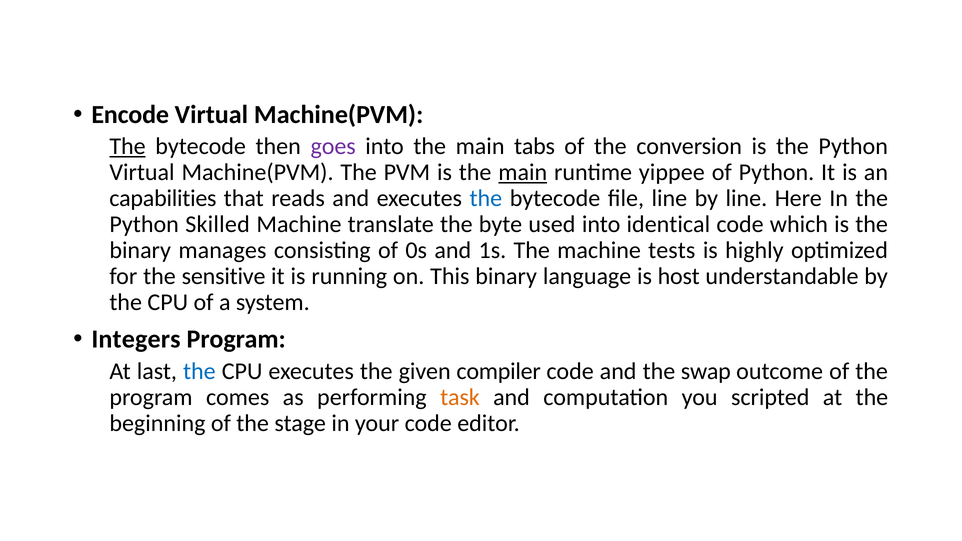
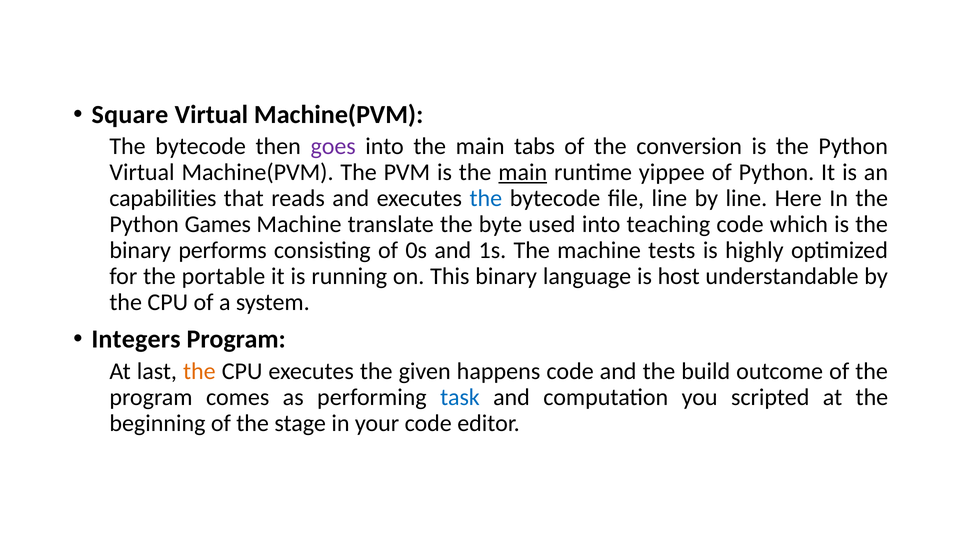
Encode: Encode -> Square (130, 114)
The underline: present -> none (128, 147)
Skilled: Skilled -> Games (218, 224)
identical: identical -> teaching (668, 224)
manages: manages -> performs (223, 250)
sensitive: sensitive -> portable (224, 276)
the colour: blue -> orange (199, 372)
compiler: compiler -> happens (499, 372)
swap: swap -> build (706, 372)
task colour: orange -> blue (460, 398)
